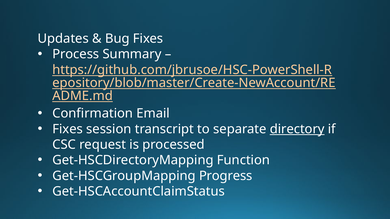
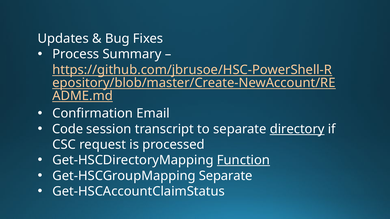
Fixes: Fixes -> Code (68, 129)
Function underline: none -> present (243, 160)
Get-HSCGroupMapping Progress: Progress -> Separate (226, 176)
